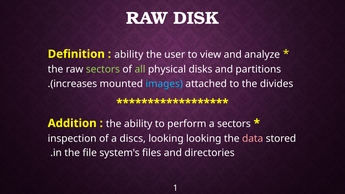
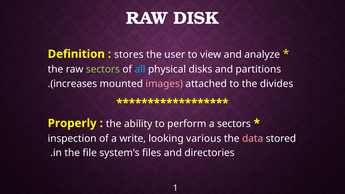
ability: ability -> stores (129, 55)
all colour: light green -> light blue (140, 69)
images colour: light blue -> pink (164, 84)
Addition: Addition -> Properly (72, 123)
discs: discs -> write (133, 139)
looking looking: looking -> various (204, 139)
